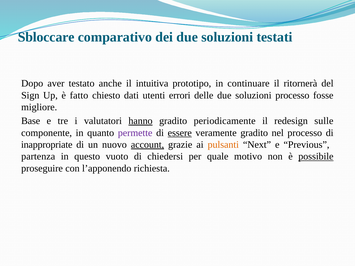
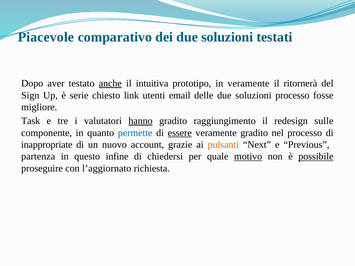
Sbloccare: Sbloccare -> Piacevole (46, 37)
anche underline: none -> present (110, 84)
in continuare: continuare -> veramente (248, 84)
fatto: fatto -> serie (79, 95)
dati: dati -> link (131, 95)
errori: errori -> email (180, 95)
Base: Base -> Task (31, 121)
periodicamente: periodicamente -> raggiungimento (225, 121)
permette colour: purple -> blue (135, 133)
account underline: present -> none (147, 145)
vuoto: vuoto -> infine (117, 157)
motivo underline: none -> present (248, 157)
l’apponendo: l’apponendo -> l’aggiornato (107, 168)
